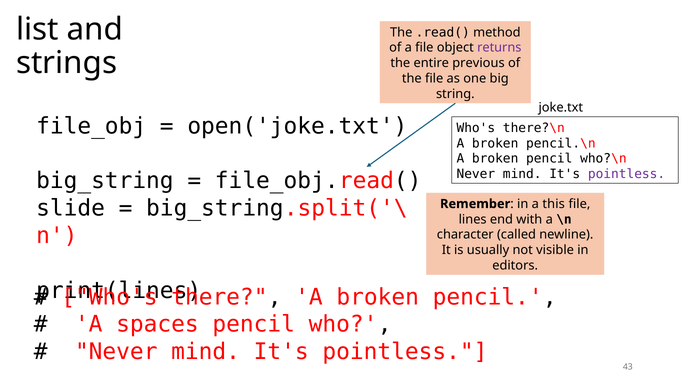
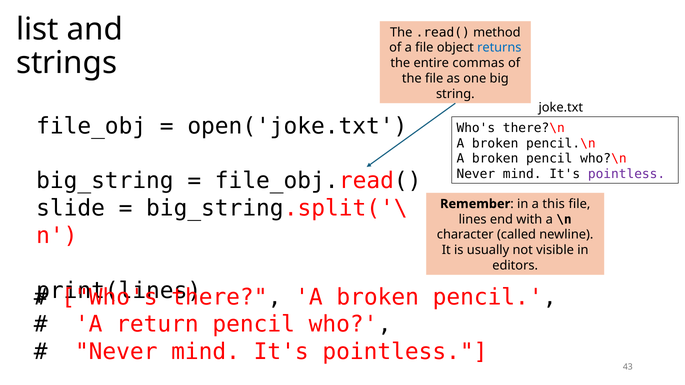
returns colour: purple -> blue (499, 48)
previous: previous -> commas (478, 63)
spaces: spaces -> return (157, 325)
